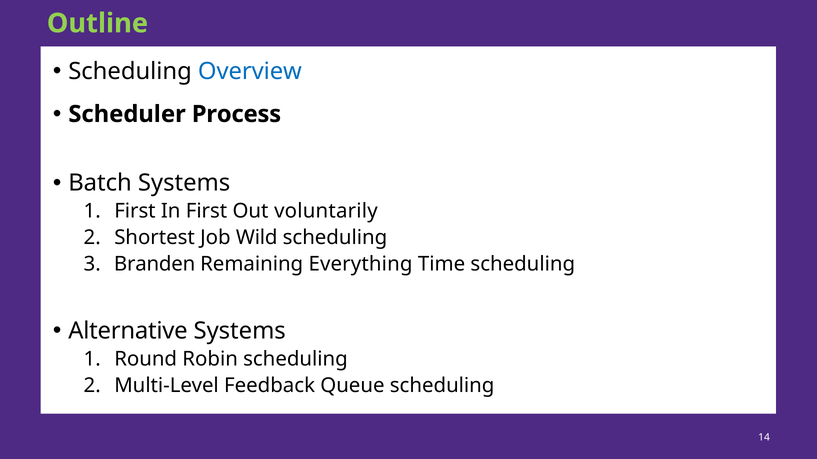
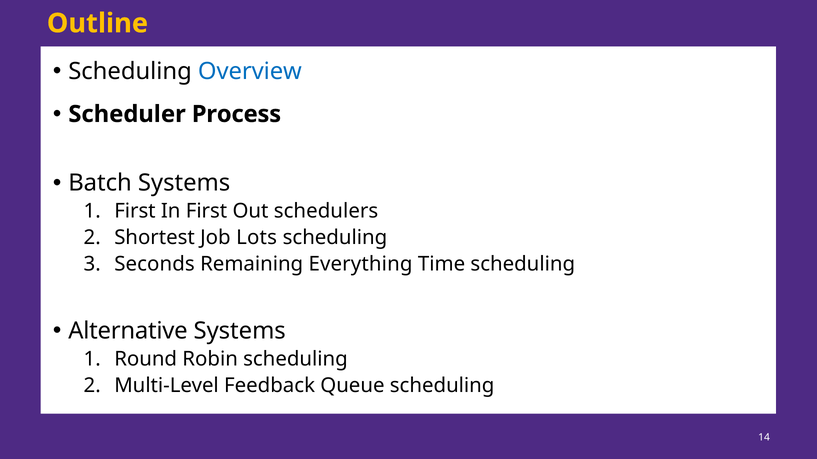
Outline colour: light green -> yellow (97, 23)
voluntarily: voluntarily -> schedulers (326, 212)
Wild: Wild -> Lots (257, 238)
Branden: Branden -> Seconds (154, 264)
